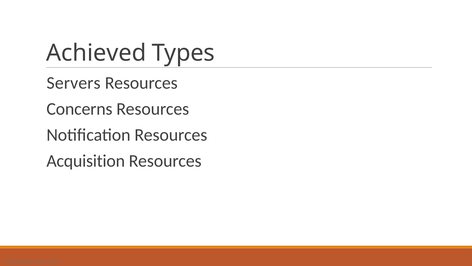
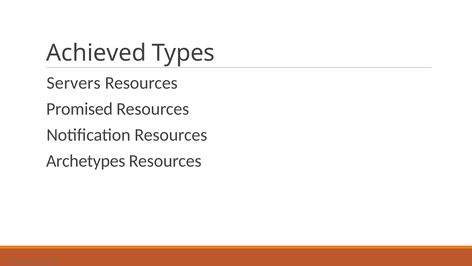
Concerns: Concerns -> Promised (80, 109)
Acquisition: Acquisition -> Archetypes (86, 161)
